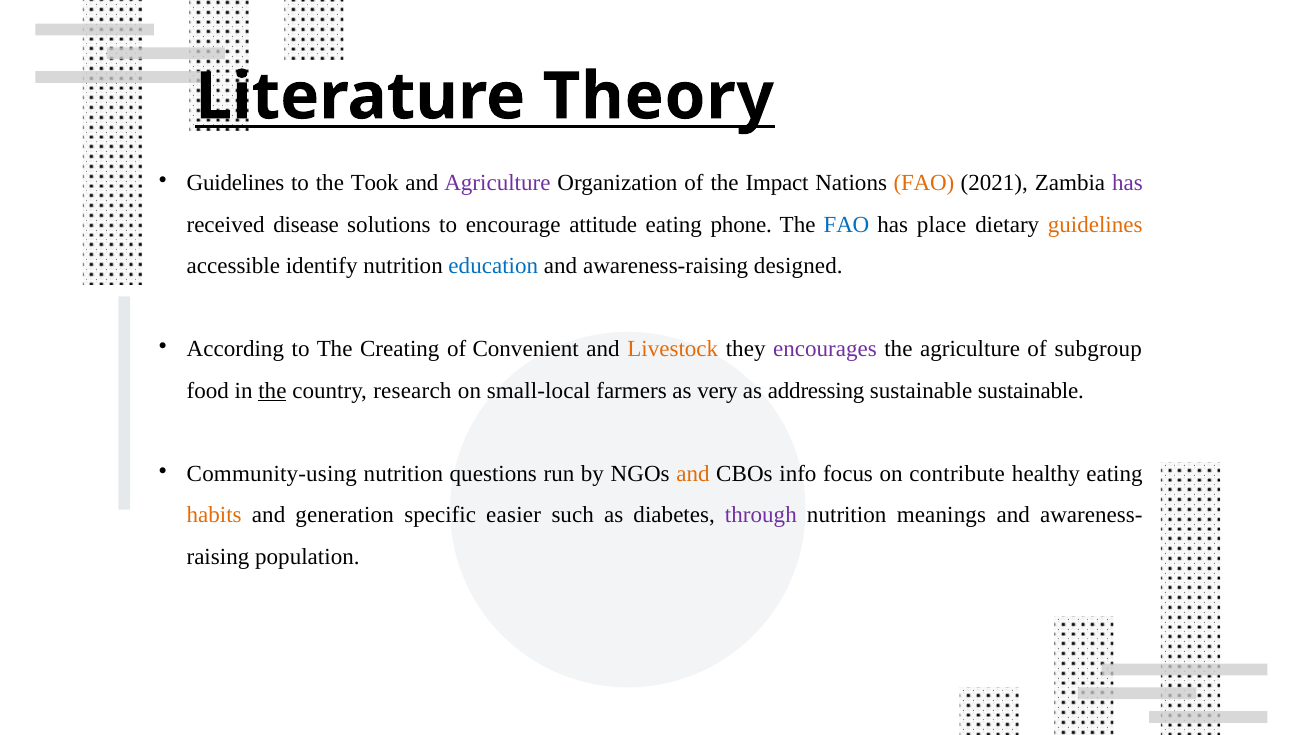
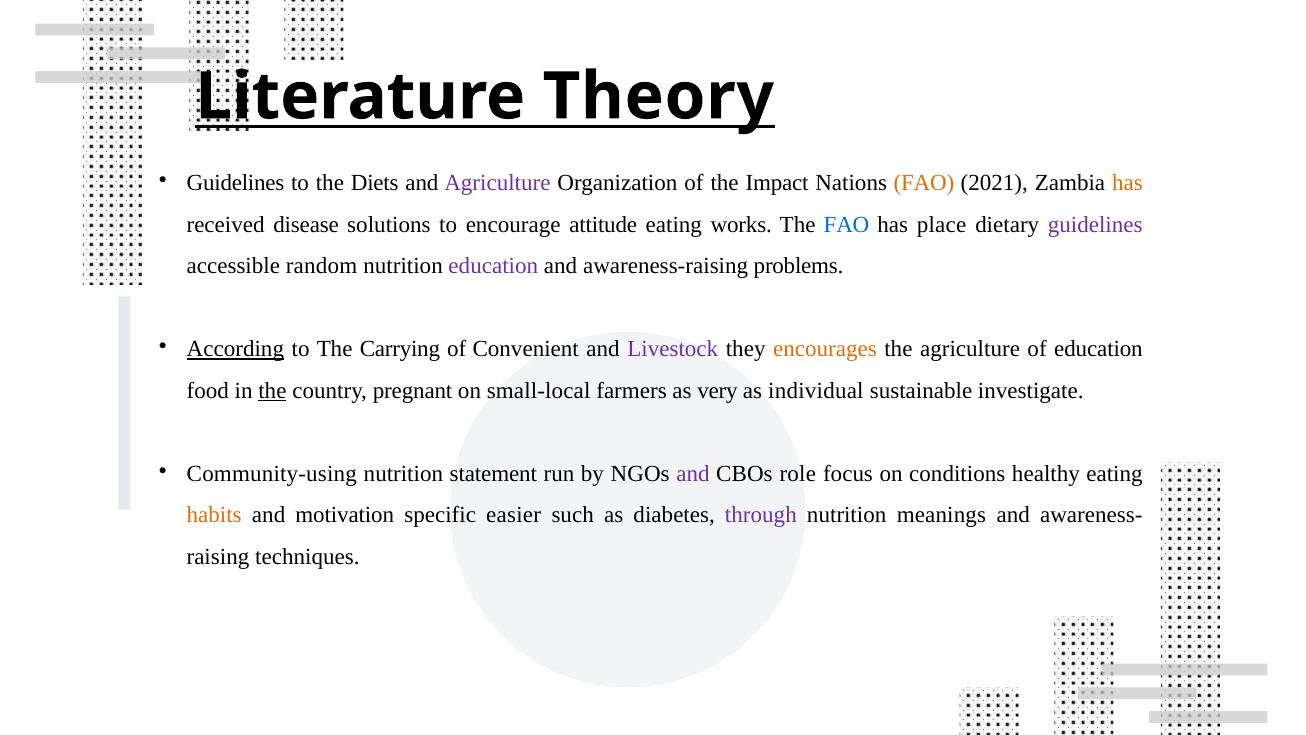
Took: Took -> Diets (375, 183)
has colour: purple -> orange (1127, 183)
phone: phone -> works (741, 225)
guidelines colour: orange -> purple (1095, 225)
identify: identify -> random (322, 266)
education colour: blue -> purple (493, 266)
designed: designed -> problems (799, 266)
According underline: none -> present (235, 349)
Creating: Creating -> Carrying (400, 349)
Livestock colour: orange -> purple (673, 349)
encourages colour: purple -> orange (825, 349)
of subgroup: subgroup -> education (1098, 349)
research: research -> pregnant (413, 390)
addressing: addressing -> individual (816, 390)
sustainable sustainable: sustainable -> investigate (1031, 390)
questions: questions -> statement (493, 473)
and colour: orange -> purple (693, 473)
info: info -> role (798, 473)
contribute: contribute -> conditions (957, 473)
generation: generation -> motivation (345, 515)
population: population -> techniques (307, 556)
